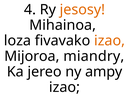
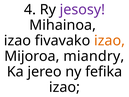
jesosy colour: orange -> purple (82, 10)
loza: loza -> izao (17, 41)
ampy: ampy -> fefika (104, 71)
